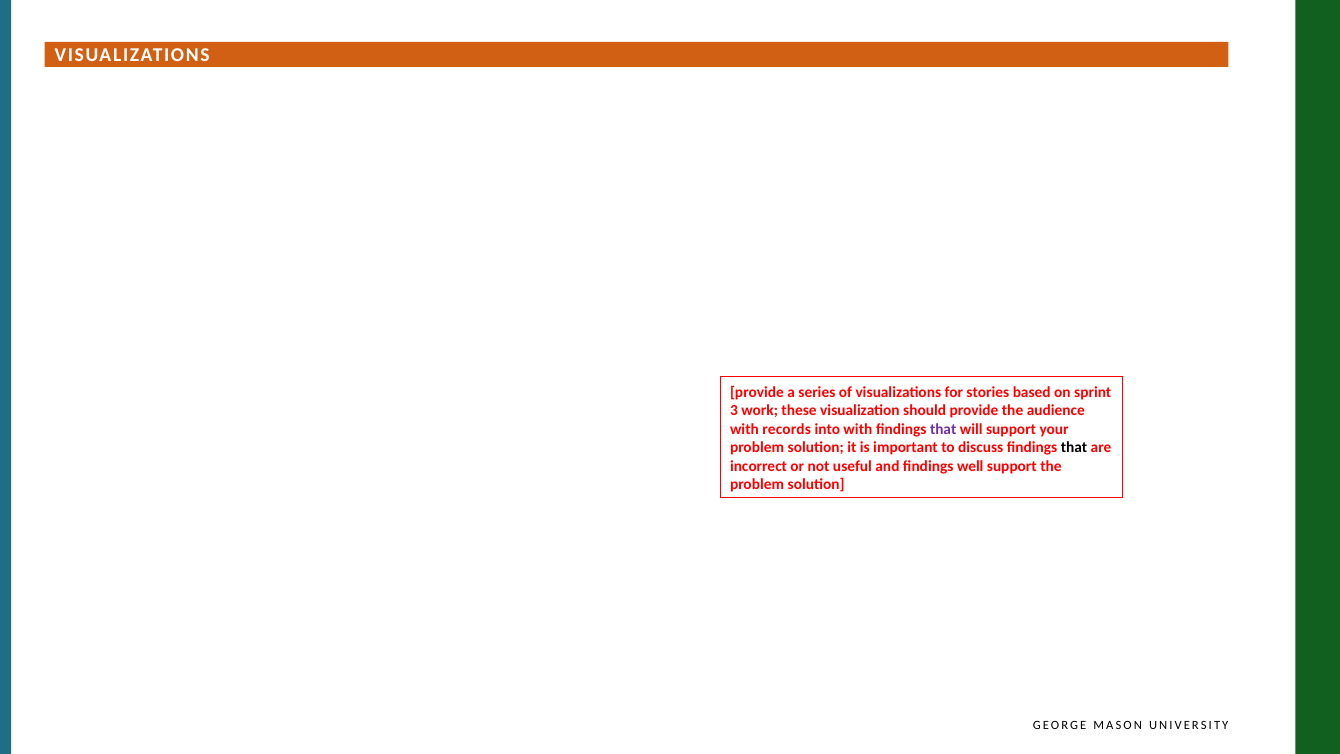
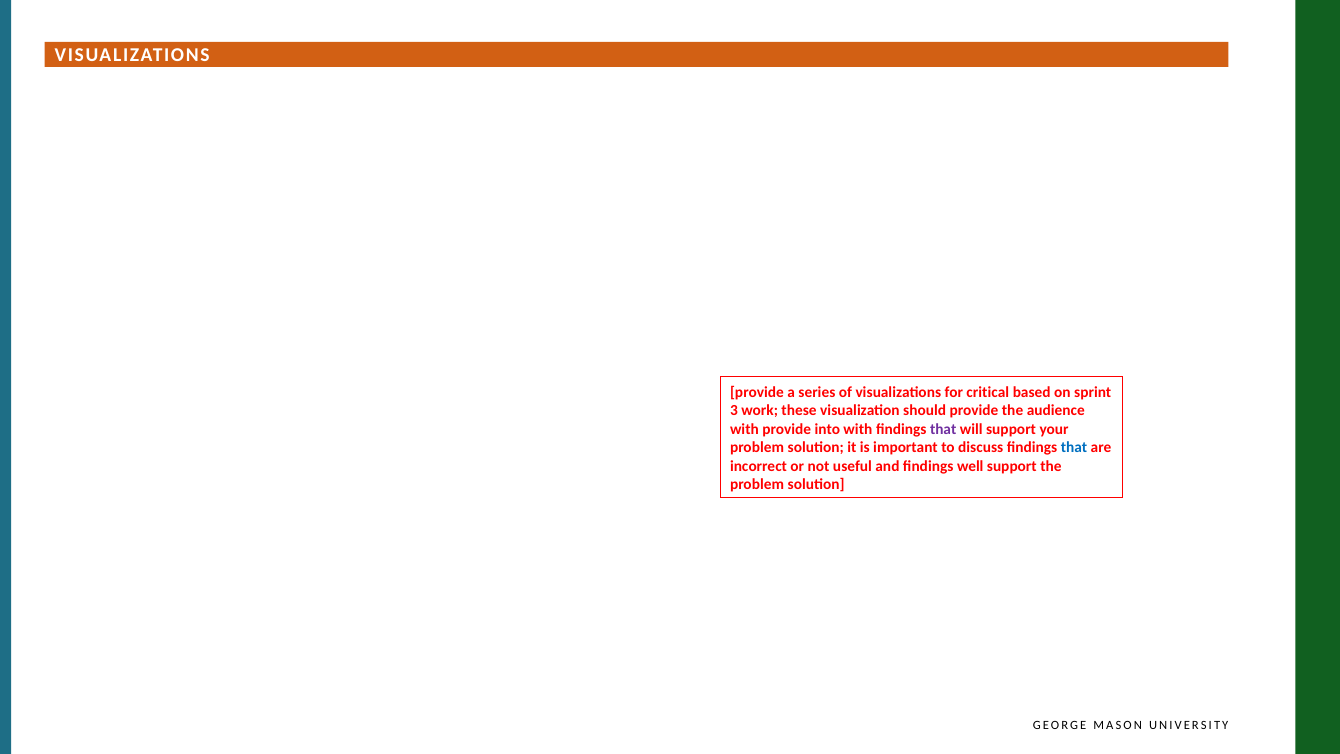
stories: stories -> critical (988, 392)
with records: records -> provide (787, 429)
that colour: black -> blue (1074, 447)
